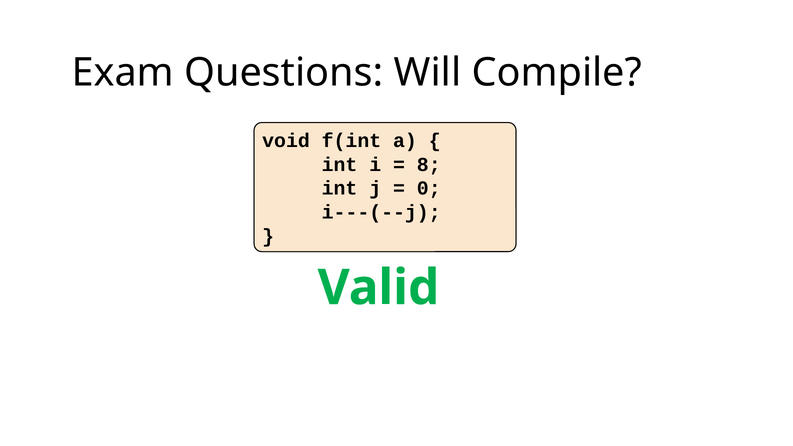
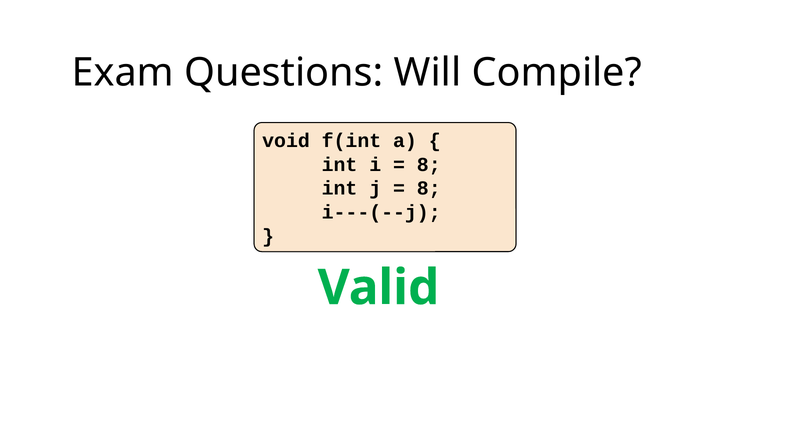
0: 0 -> 8 (429, 188)
